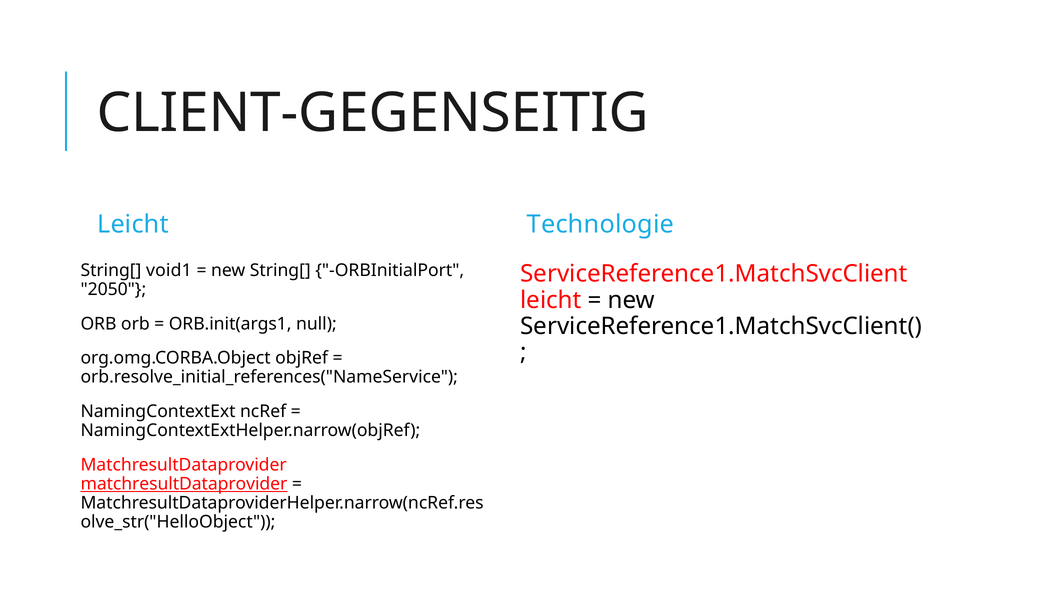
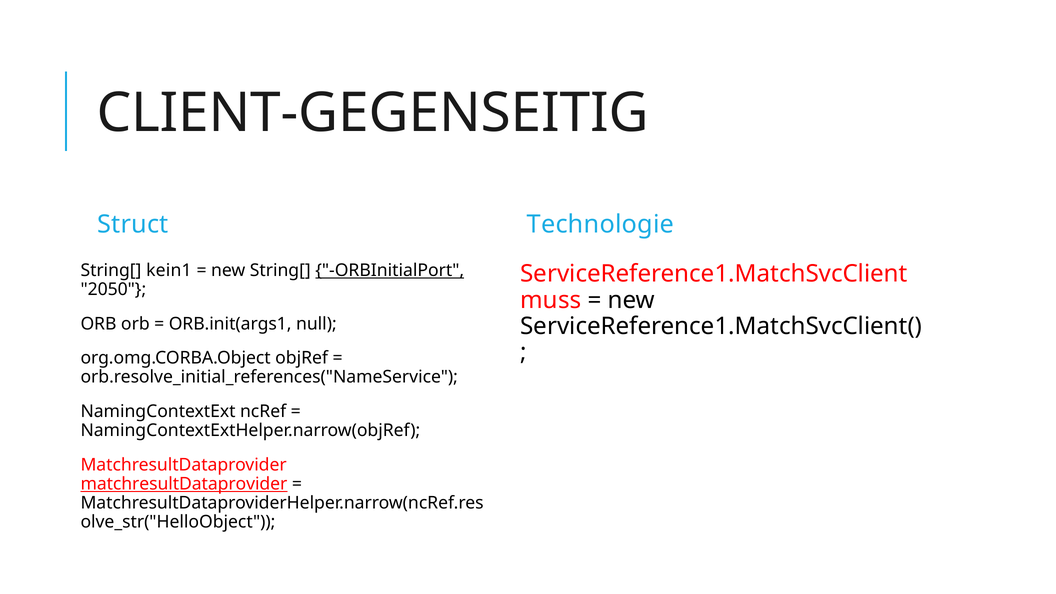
Leicht: Leicht -> Struct (133, 224)
void1: void1 -> kein1 (169, 270)
ORBInitialPort underline: none -> present (390, 270)
leicht: leicht -> muss (551, 300)
